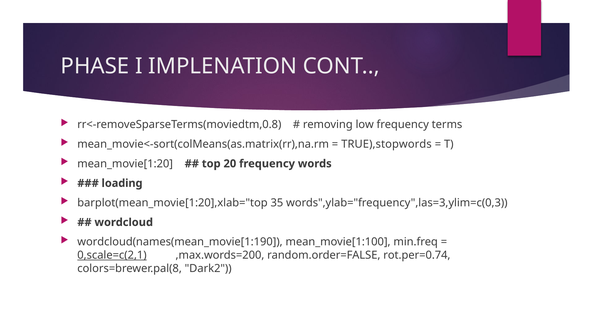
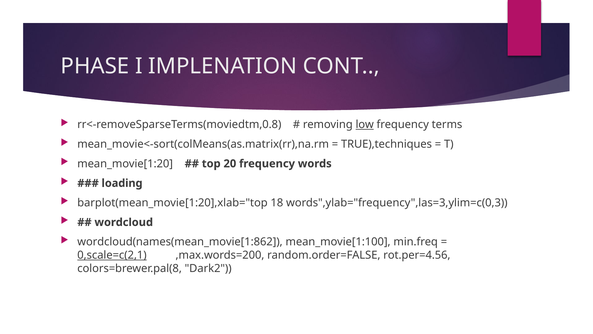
low underline: none -> present (365, 124)
TRUE),stopwords: TRUE),stopwords -> TRUE),techniques (387, 144)
35: 35 -> 18 (277, 202)
wordcloud(names(mean_movie[1:190: wordcloud(names(mean_movie[1:190 -> wordcloud(names(mean_movie[1:862 (180, 242)
rot.per=0.74: rot.per=0.74 -> rot.per=4.56 (417, 255)
